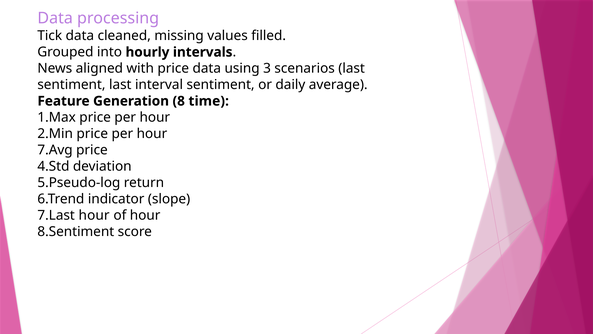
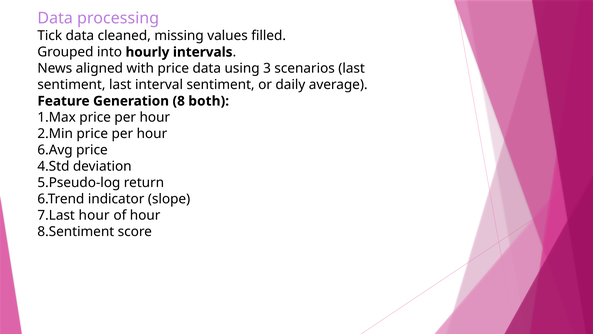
time: time -> both (209, 101)
7.Avg: 7.Avg -> 6.Avg (55, 150)
